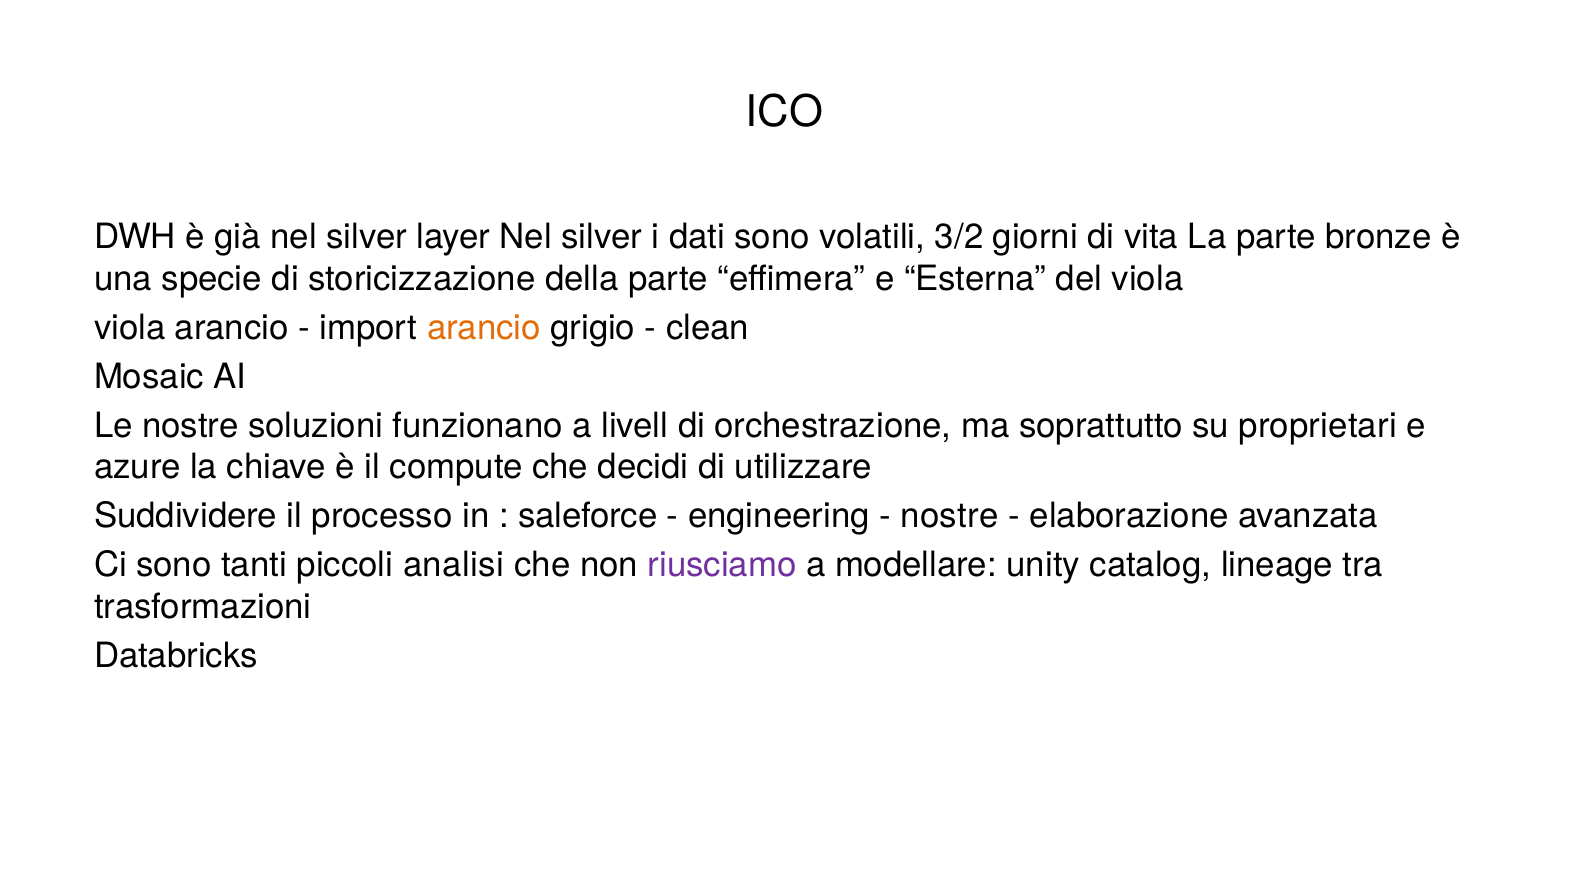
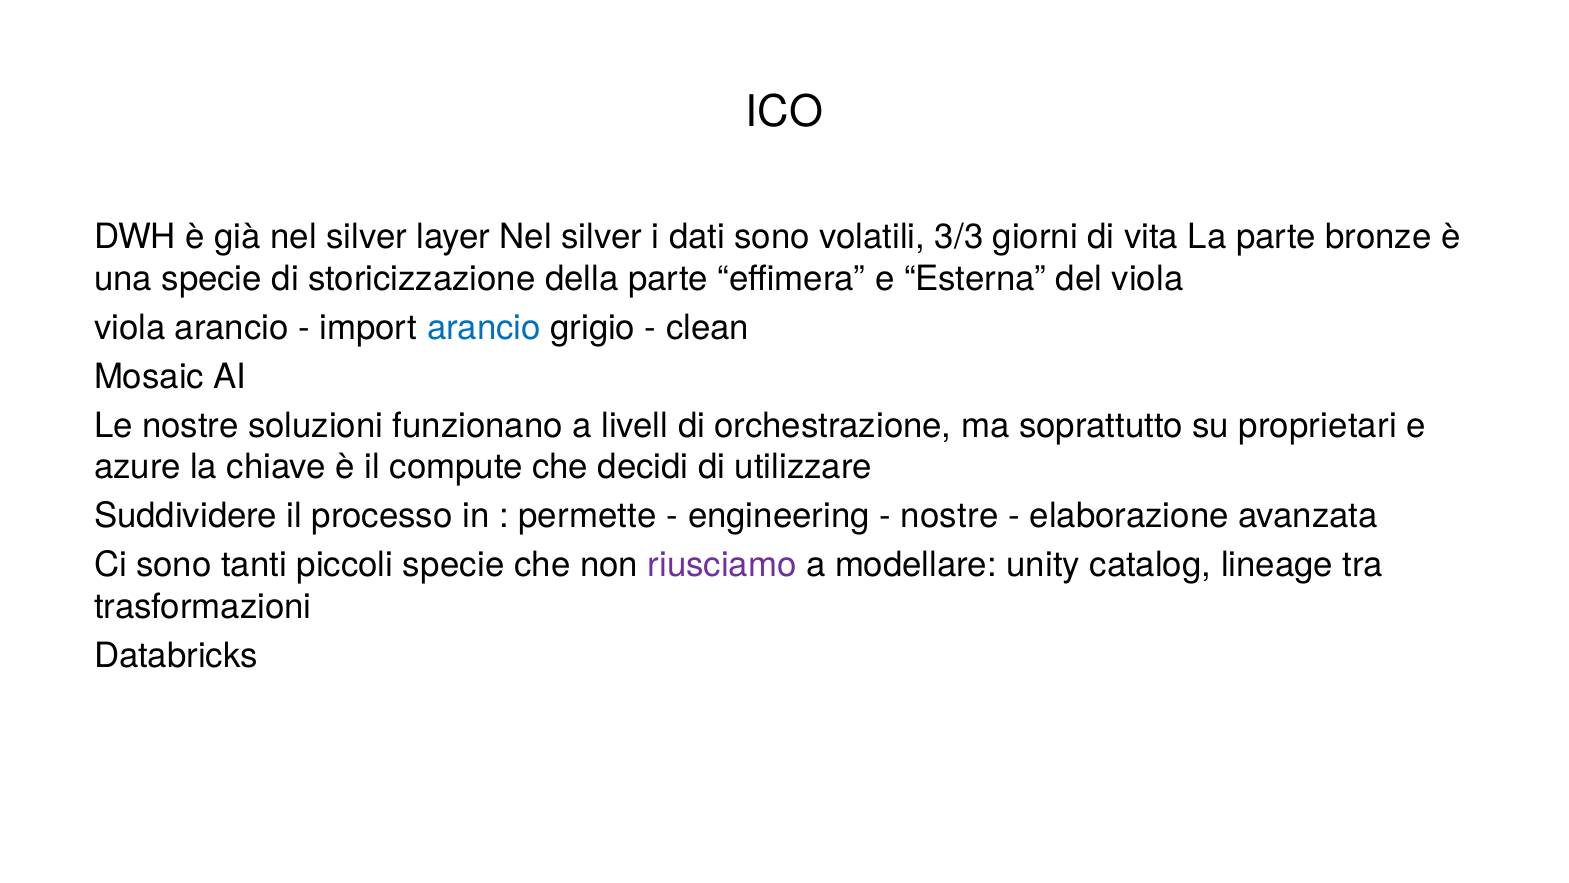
3/2: 3/2 -> 3/3 (959, 237)
arancio colour: orange -> blue (484, 328)
saleforce: saleforce -> permette (588, 516)
piccoli analisi: analisi -> specie (454, 565)
